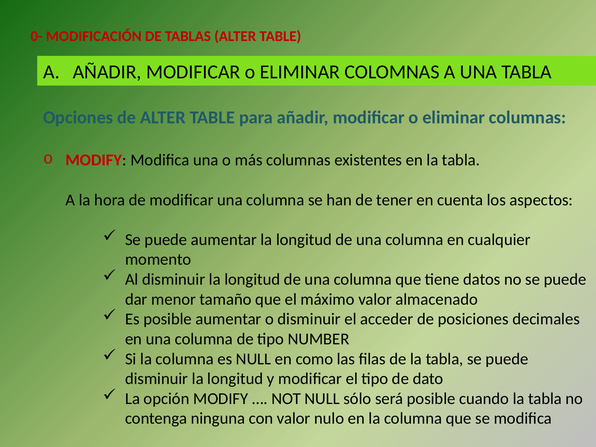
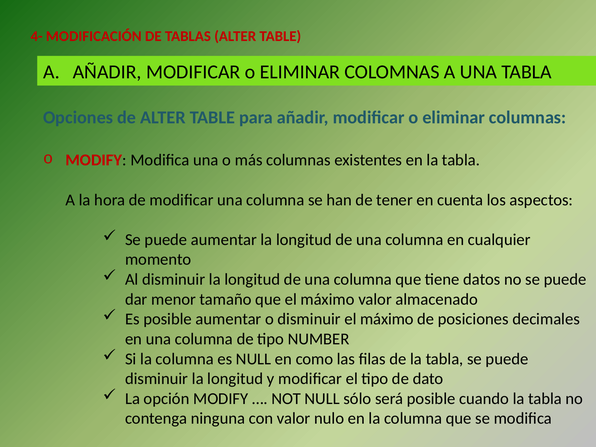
0-: 0- -> 4- (37, 36)
disminuir el acceder: acceder -> máximo (387, 319)
